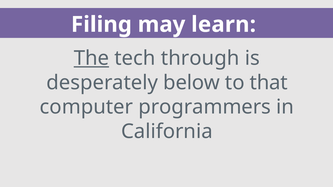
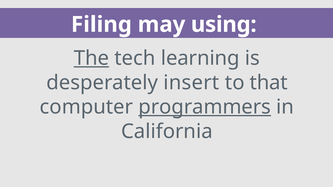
learn: learn -> using (224, 25)
through: through -> learning (200, 58)
below: below -> insert (191, 83)
programmers underline: none -> present (205, 107)
